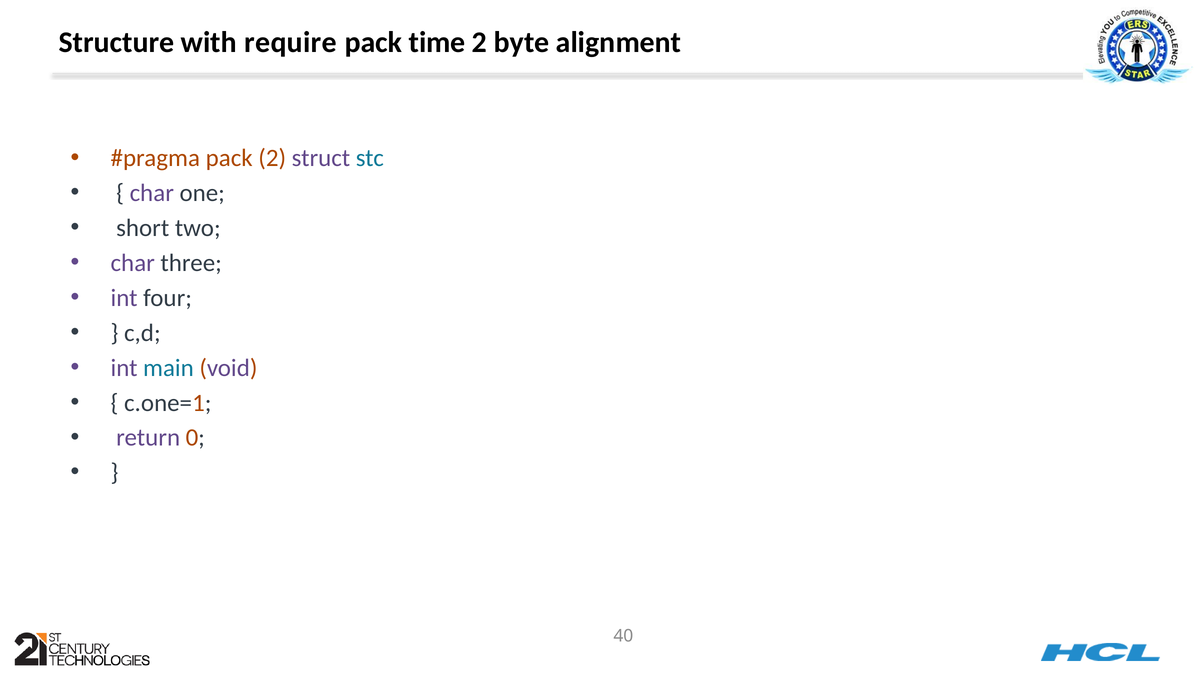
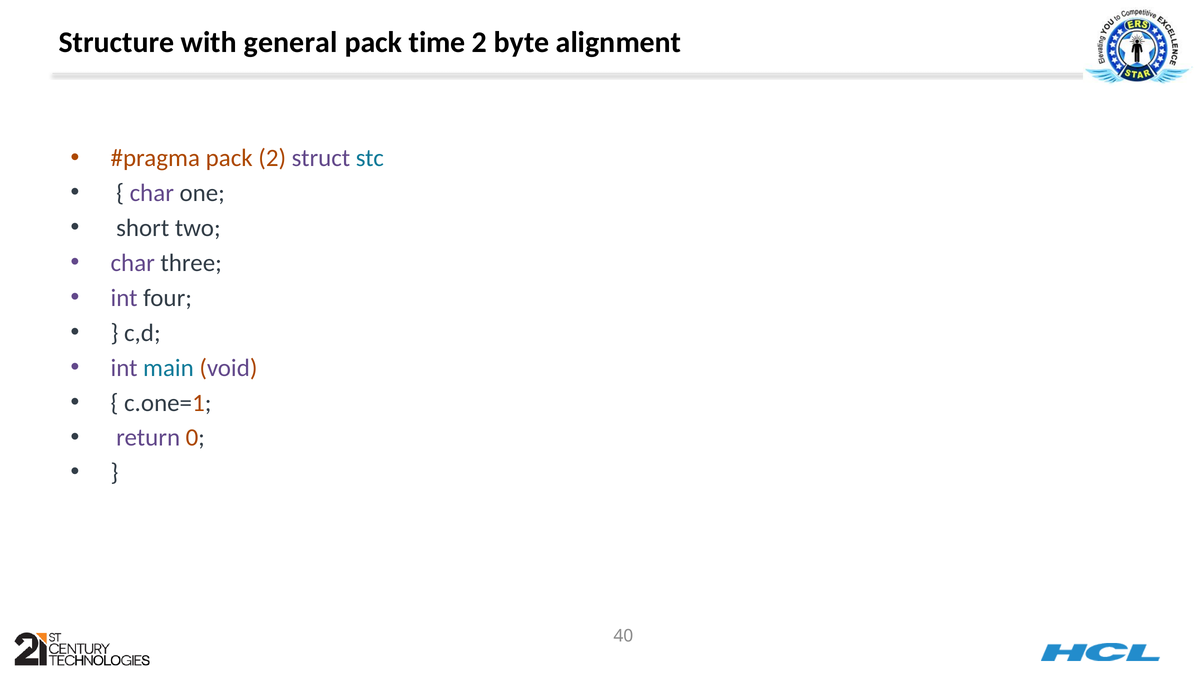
require: require -> general (291, 43)
